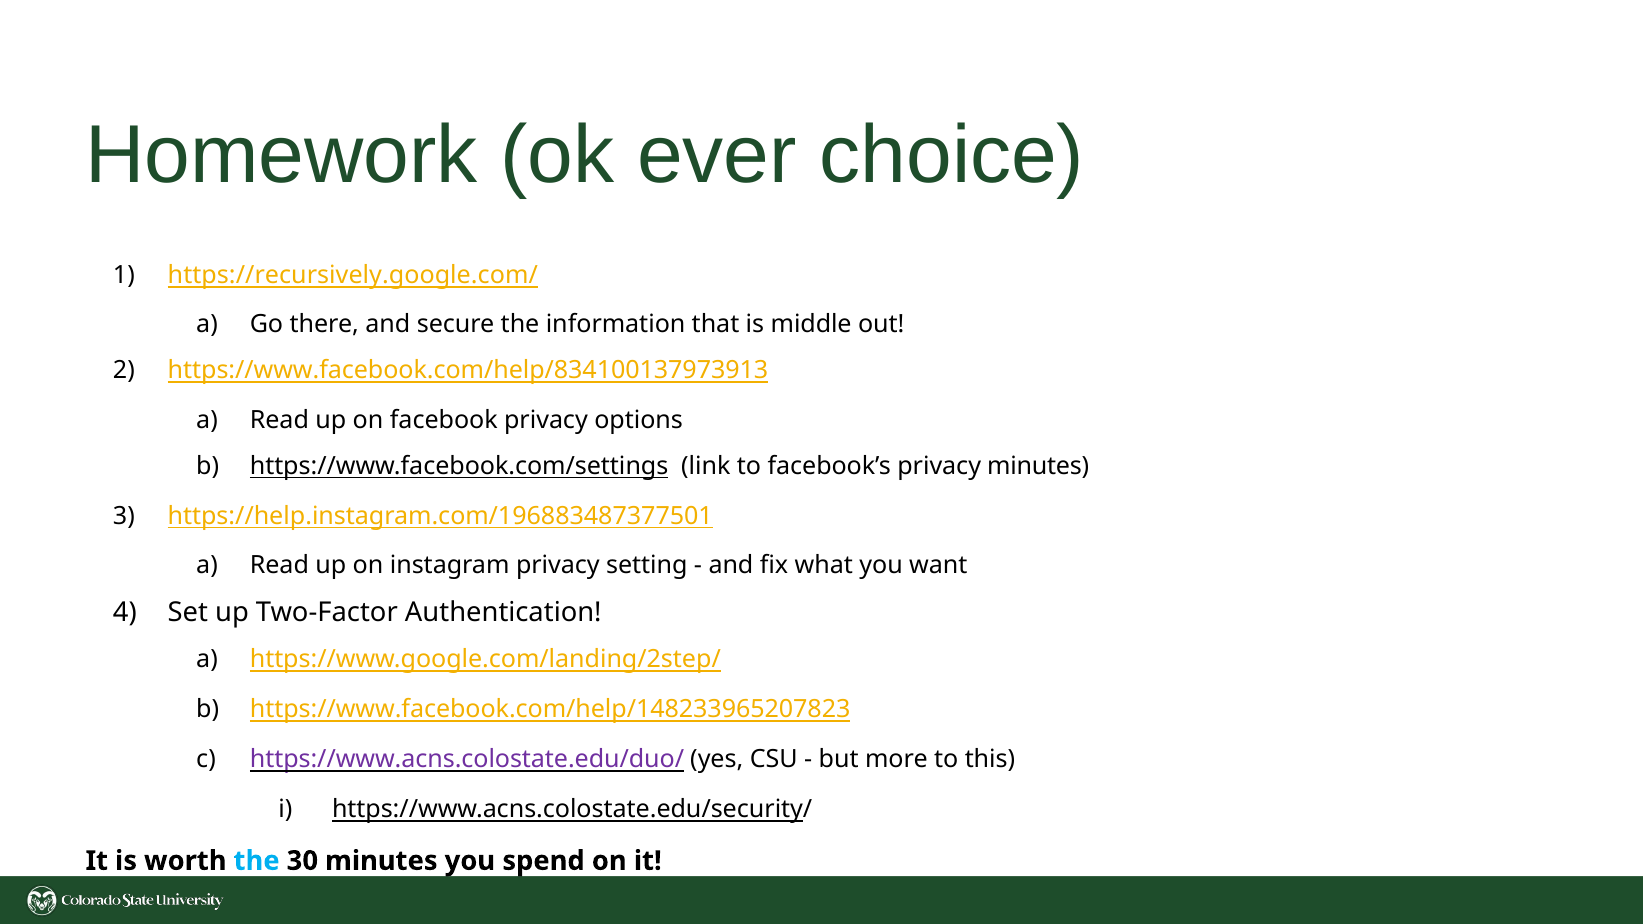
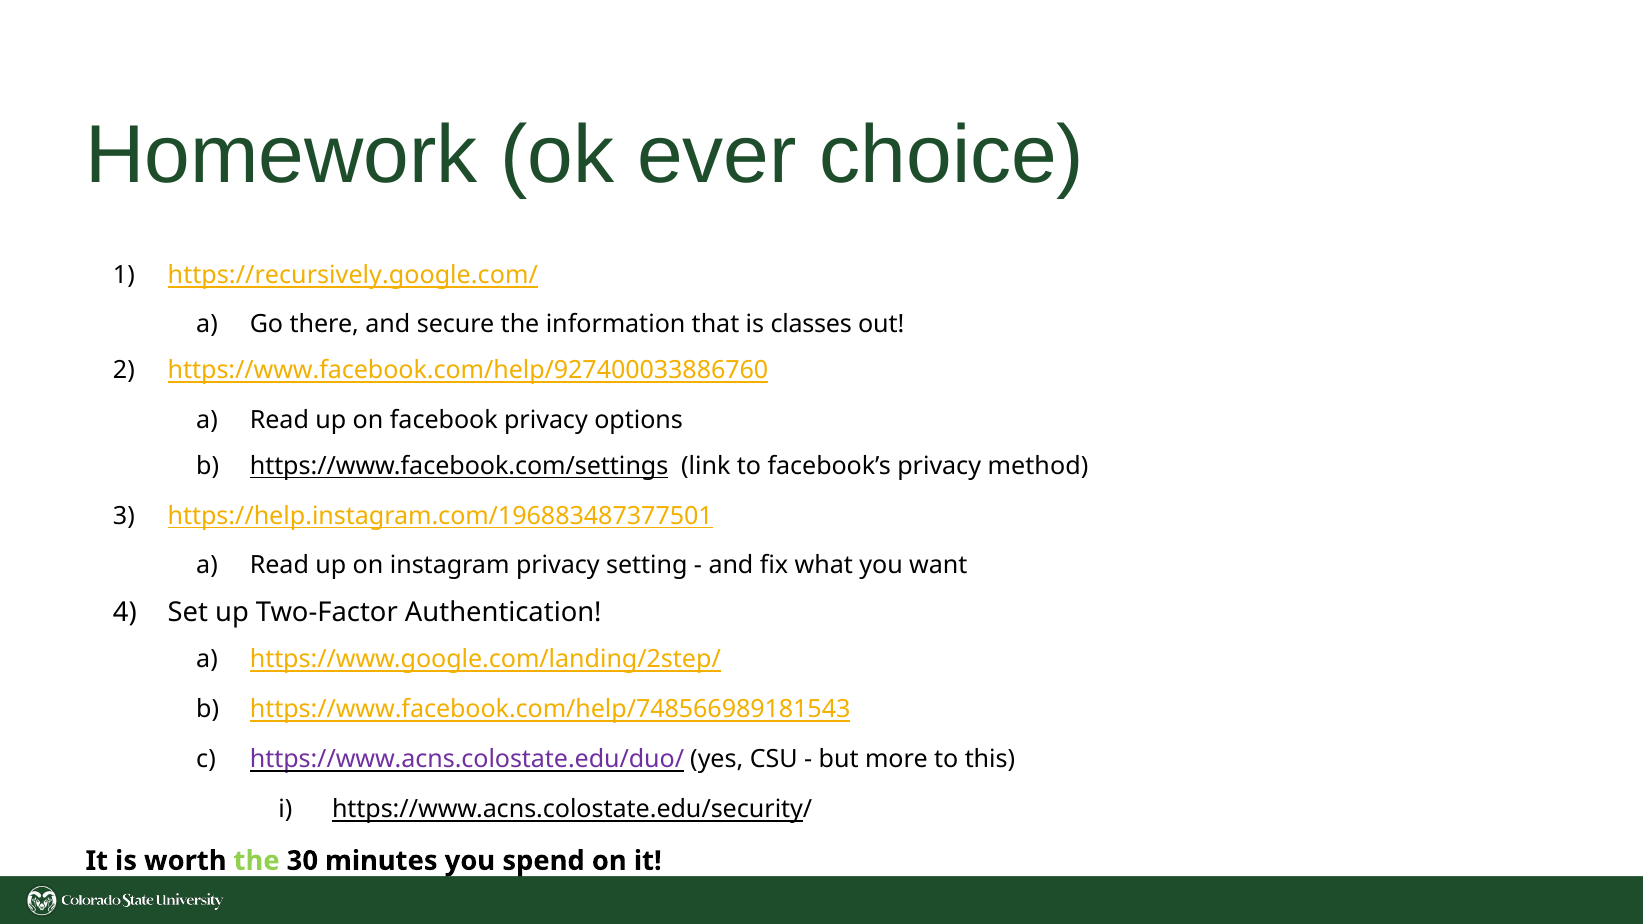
middle: middle -> classes (811, 325)
https://www.facebook.com/help/834100137973913: https://www.facebook.com/help/834100137973913 -> https://www.facebook.com/help/927400033886760 (468, 371)
privacy minutes: minutes -> method (1038, 466)
https://www.facebook.com/help/148233965207823: https://www.facebook.com/help/148233965207823 -> https://www.facebook.com/help/748566989181543 (550, 710)
the colour: light blue -> light green (257, 861)
